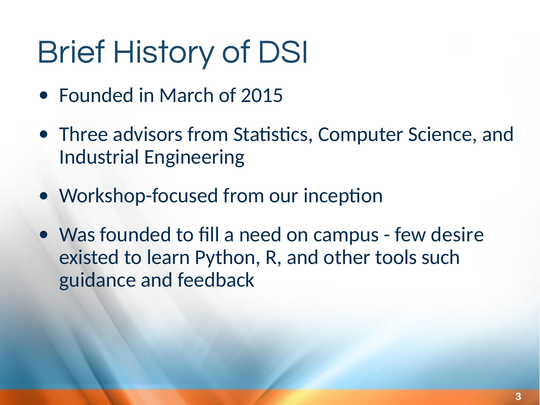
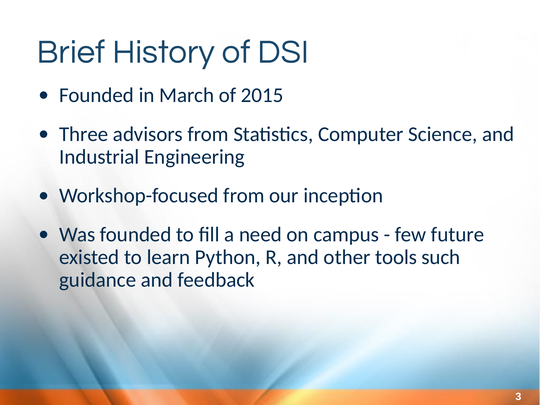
desire: desire -> future (458, 235)
